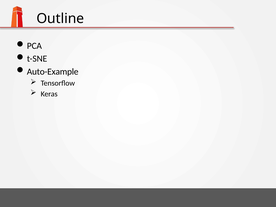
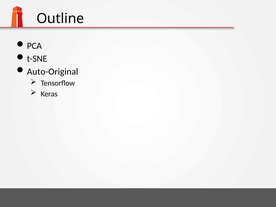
Auto-Example: Auto-Example -> Auto-Original (53, 72)
